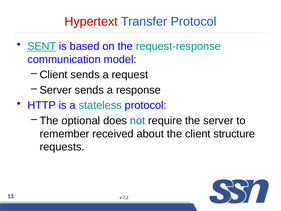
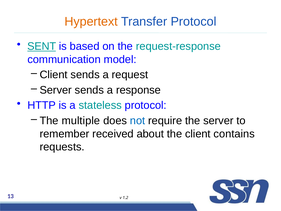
Hypertext colour: red -> orange (91, 21)
optional: optional -> multiple (81, 121)
structure: structure -> contains (234, 134)
